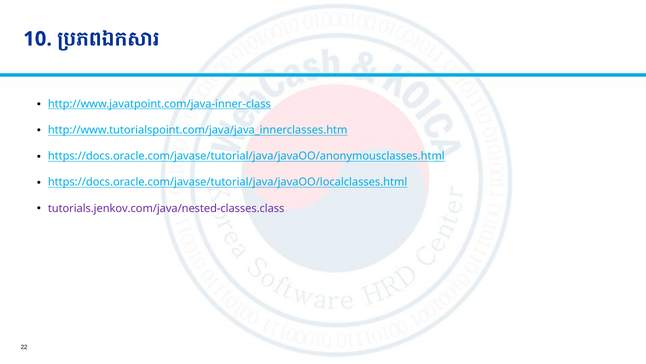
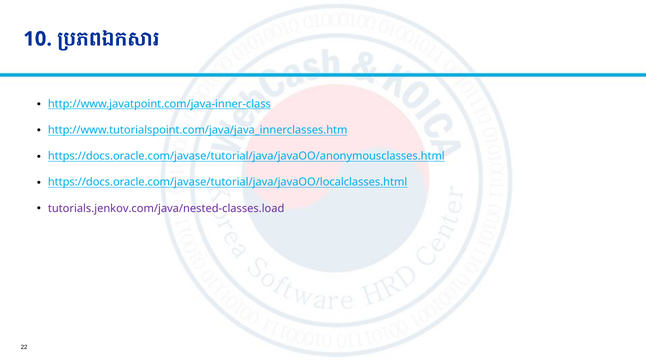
tutorials.jenkov.com/java/nested-classes.class: tutorials.jenkov.com/java/nested-classes.class -> tutorials.jenkov.com/java/nested-classes.load (166, 208)
